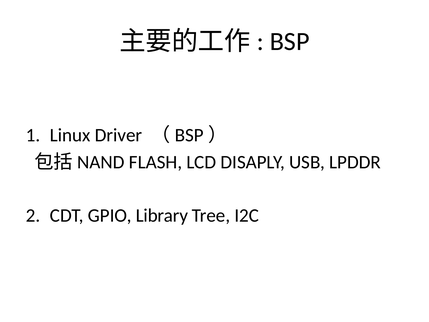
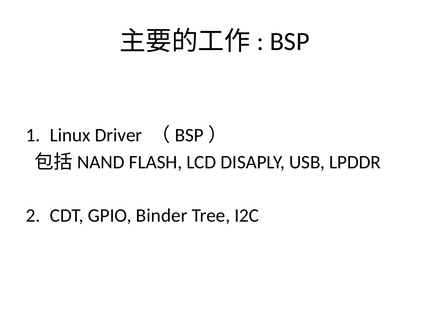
Library: Library -> Binder (162, 215)
